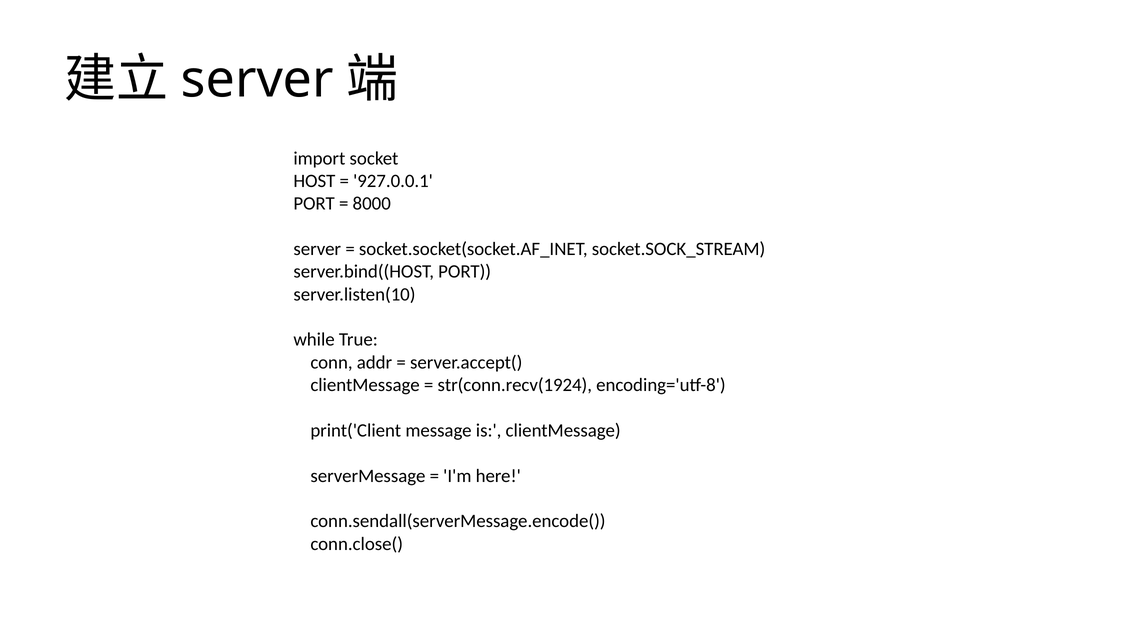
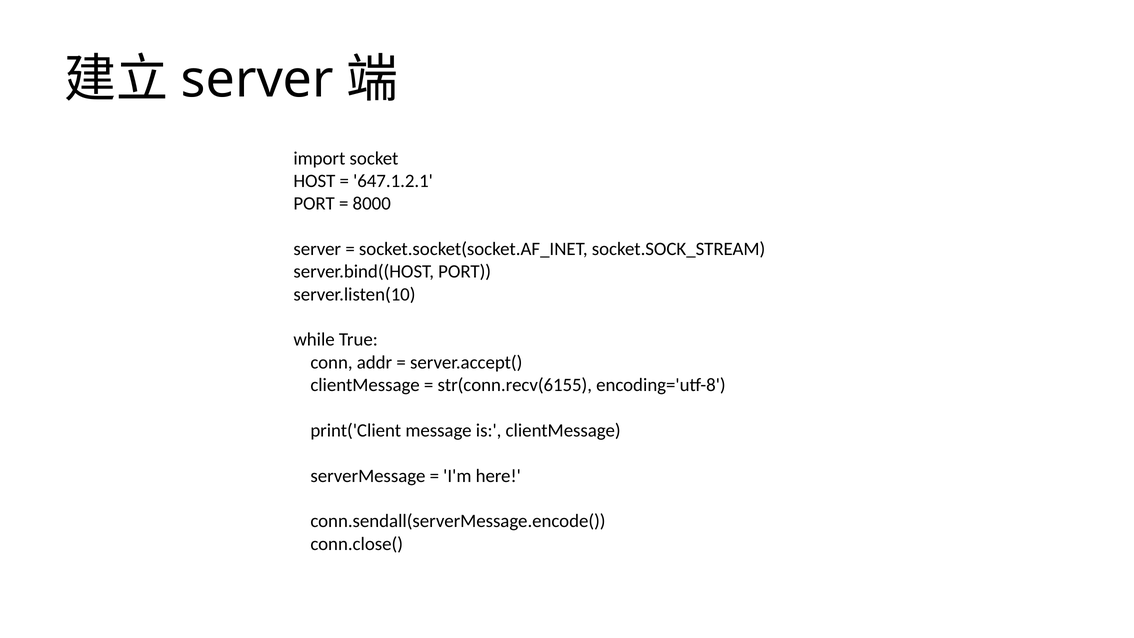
927.0.0.1: 927.0.0.1 -> 647.1.2.1 (393, 181)
str(conn.recv(1924: str(conn.recv(1924 -> str(conn.recv(6155 (515, 385)
